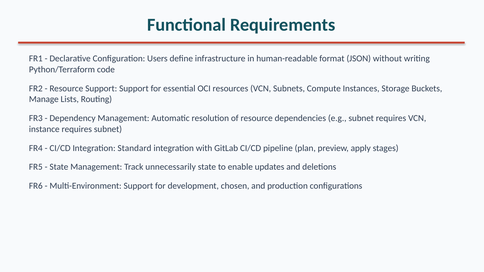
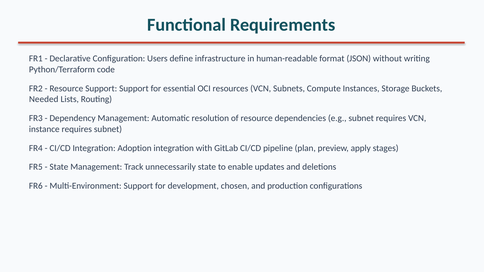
Manage: Manage -> Needed (44, 99)
Standard: Standard -> Adoption (135, 148)
